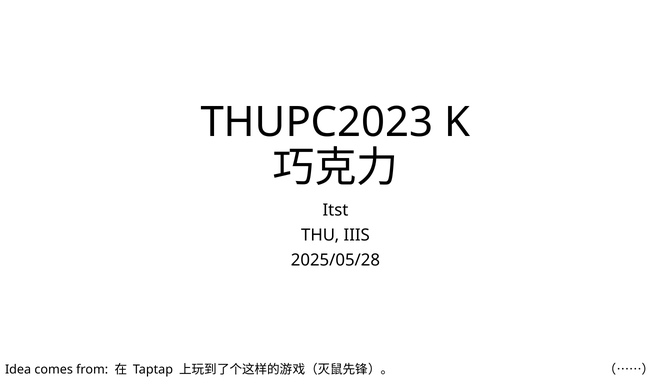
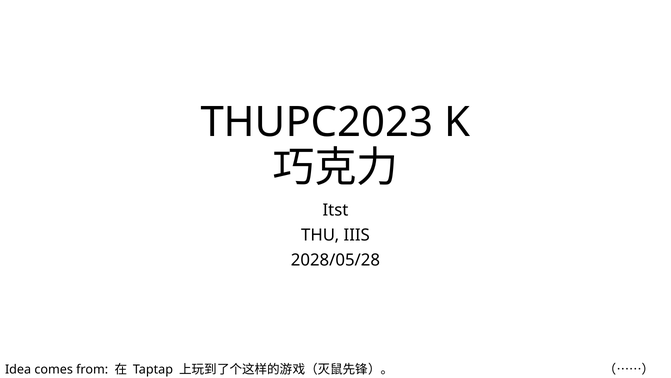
2025/05/28: 2025/05/28 -> 2028/05/28 (335, 260)
